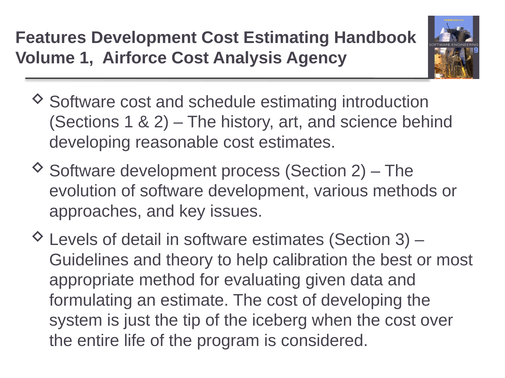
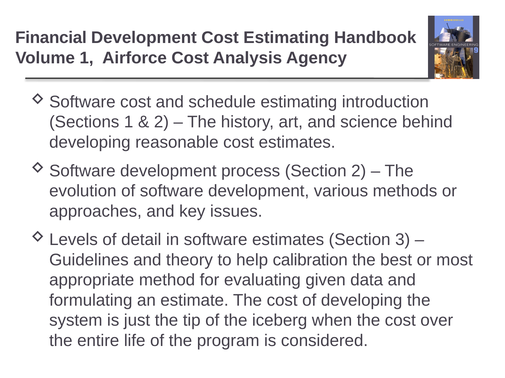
Features: Features -> Financial (51, 38)
